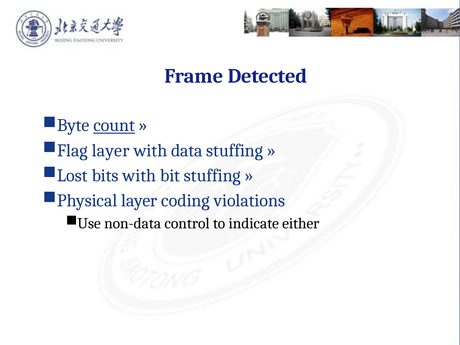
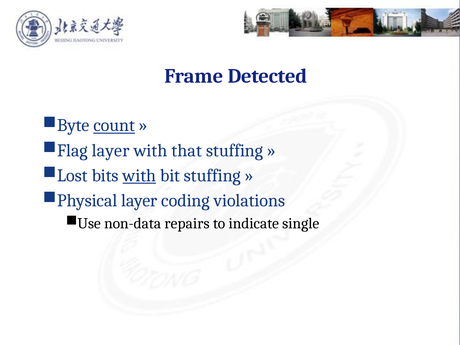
data: data -> that (187, 150)
with underline: none -> present (139, 176)
control: control -> repairs (187, 223)
either: either -> single (301, 223)
